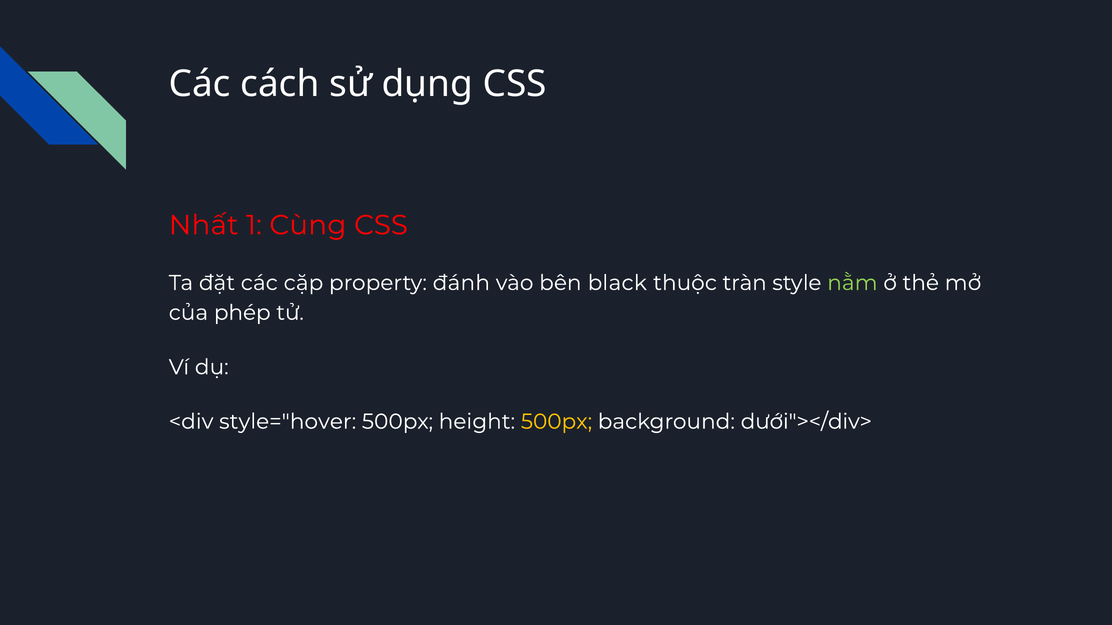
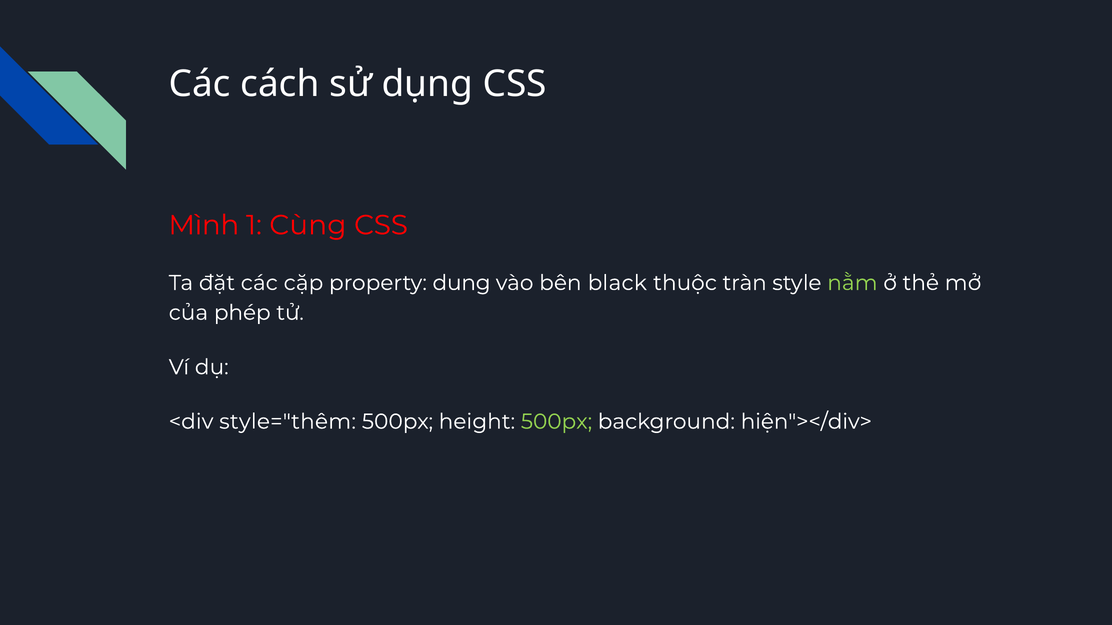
Nhất: Nhất -> Mình (204, 225)
đánh: đánh -> dung (462, 283)
style="hover: style="hover -> style="thêm (288, 422)
500px colour: yellow -> light green (557, 422)
dưới"></div>: dưới"></div> -> hiện"></div> (806, 422)
